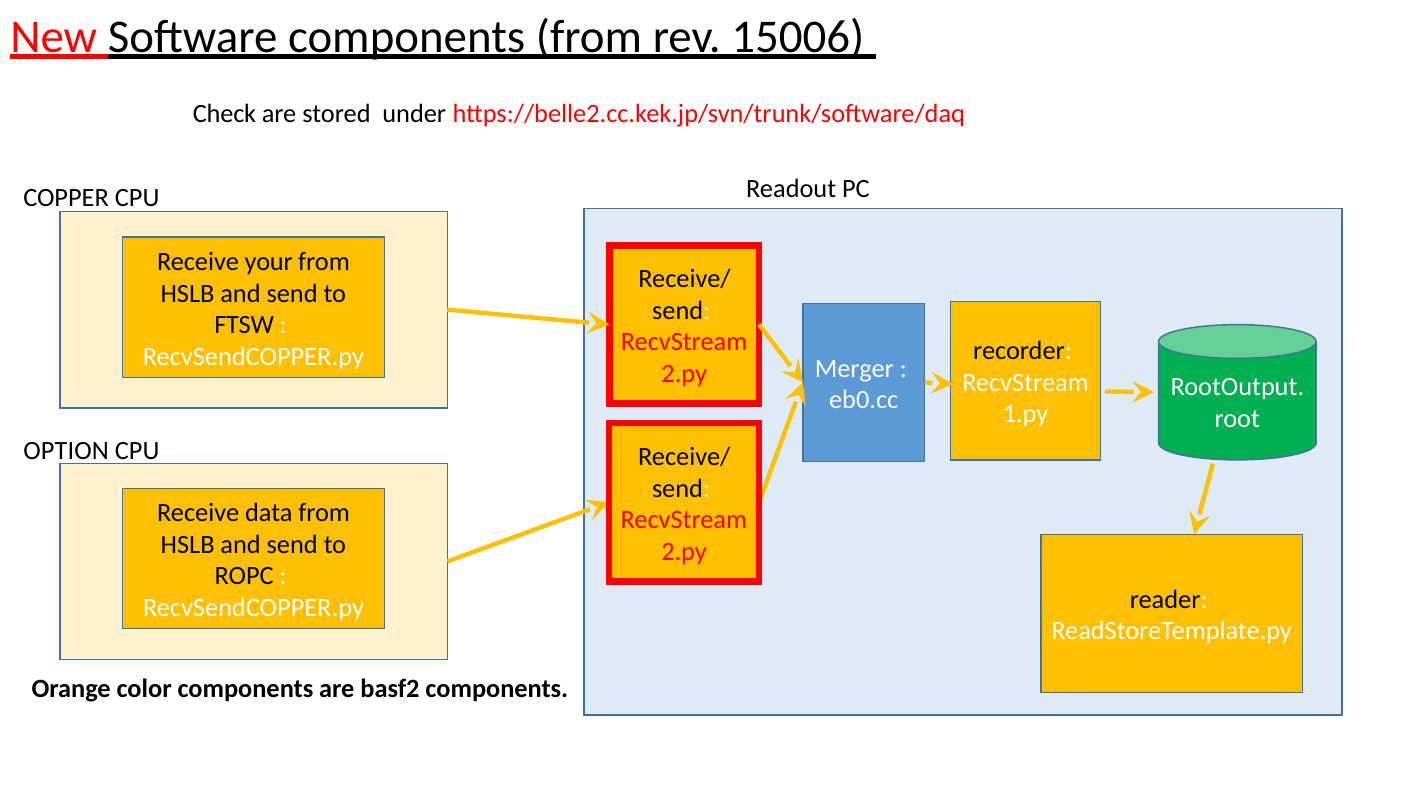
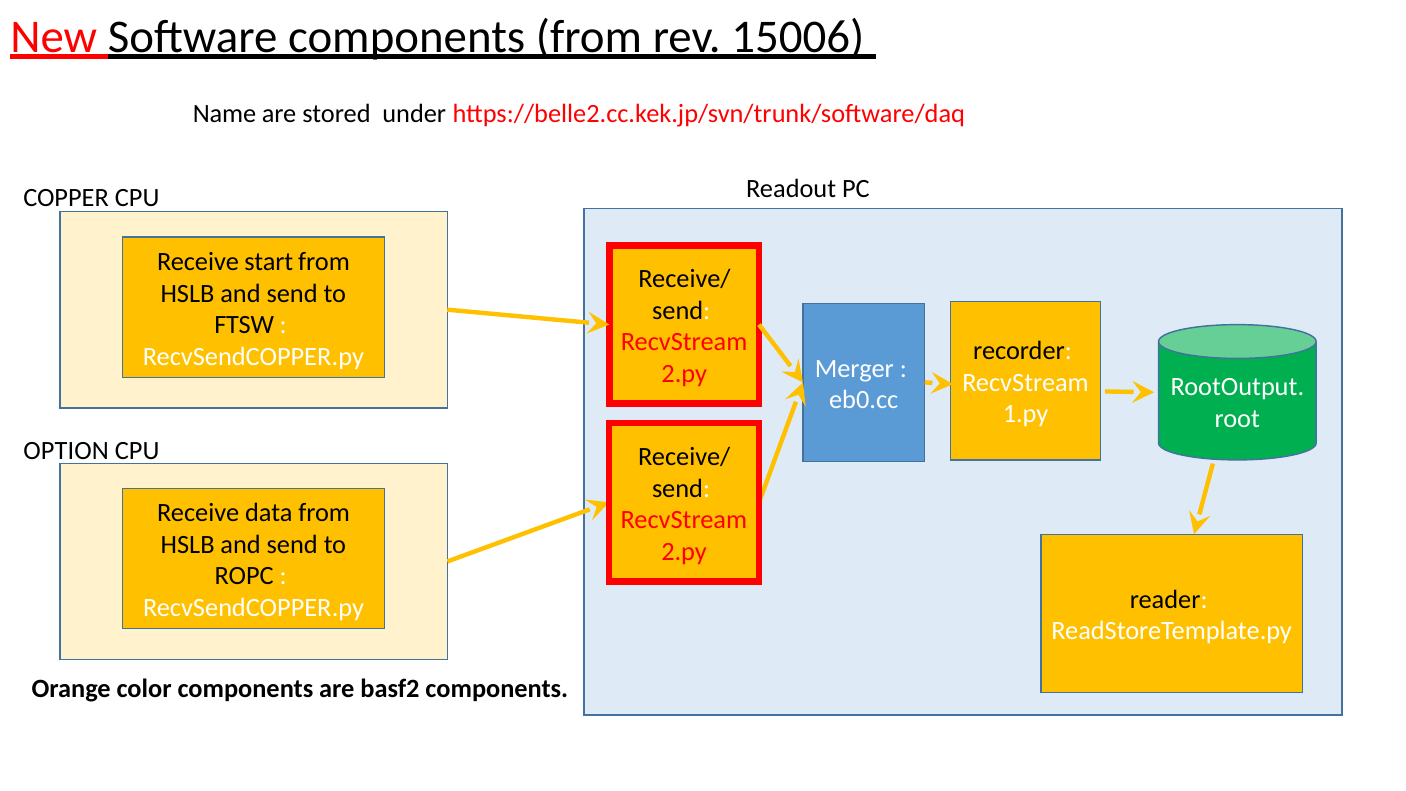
Check: Check -> Name (224, 114)
your: your -> start (269, 262)
